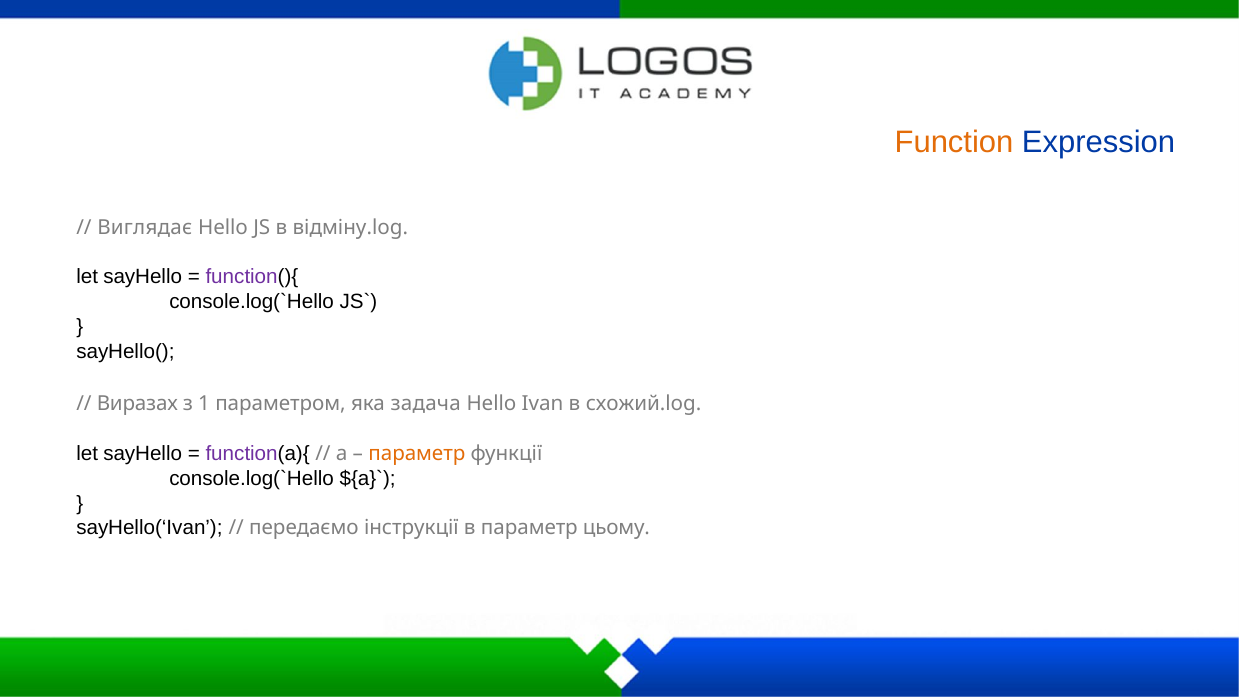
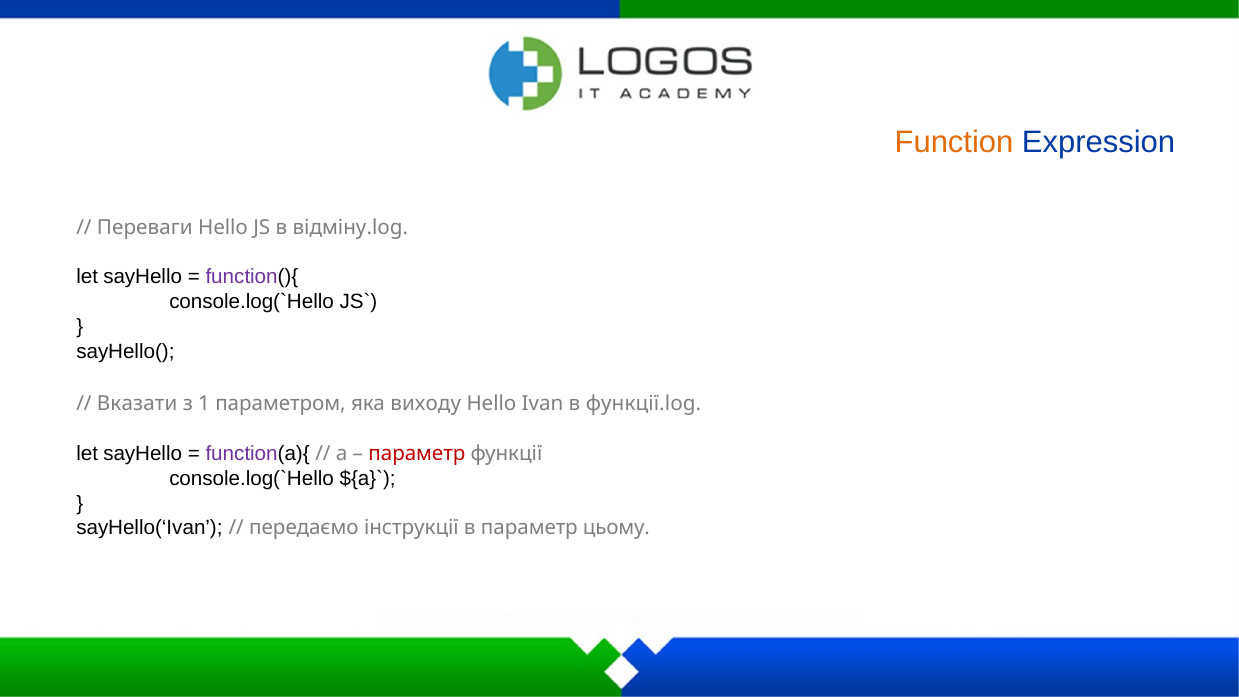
Виглядає: Виглядає -> Переваги (145, 228)
Виразах: Виразах -> Вказати (137, 404)
задача: задача -> виходу (426, 404)
схожий.log: схожий.log -> функції.log (644, 404)
параметр colour: orange -> red (417, 454)
